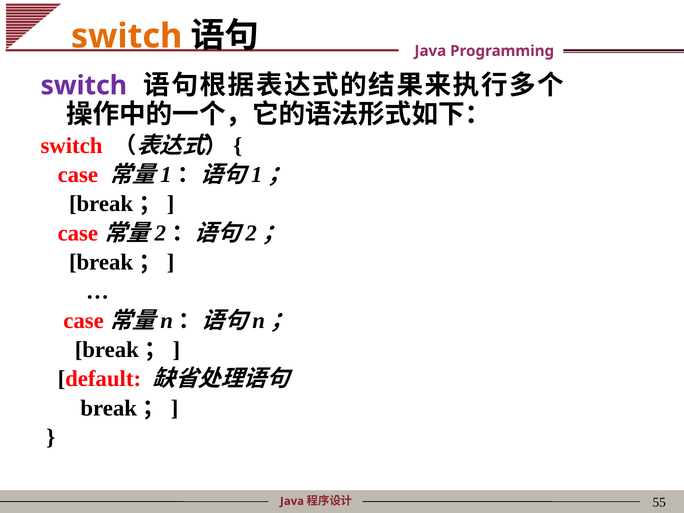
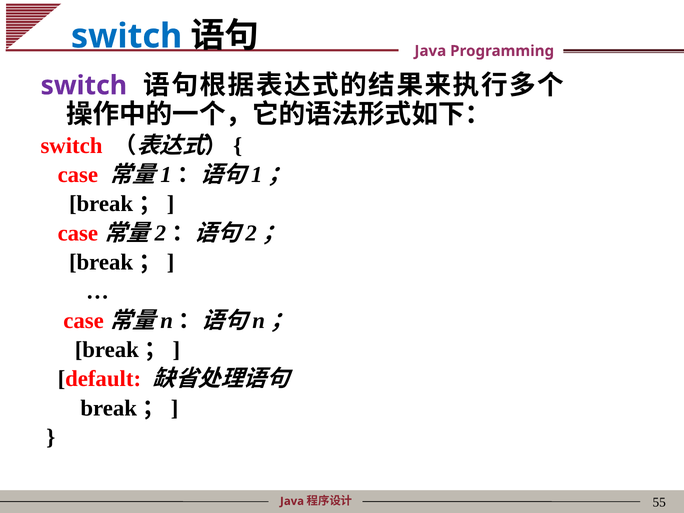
switch colour: orange -> blue (127, 36)
